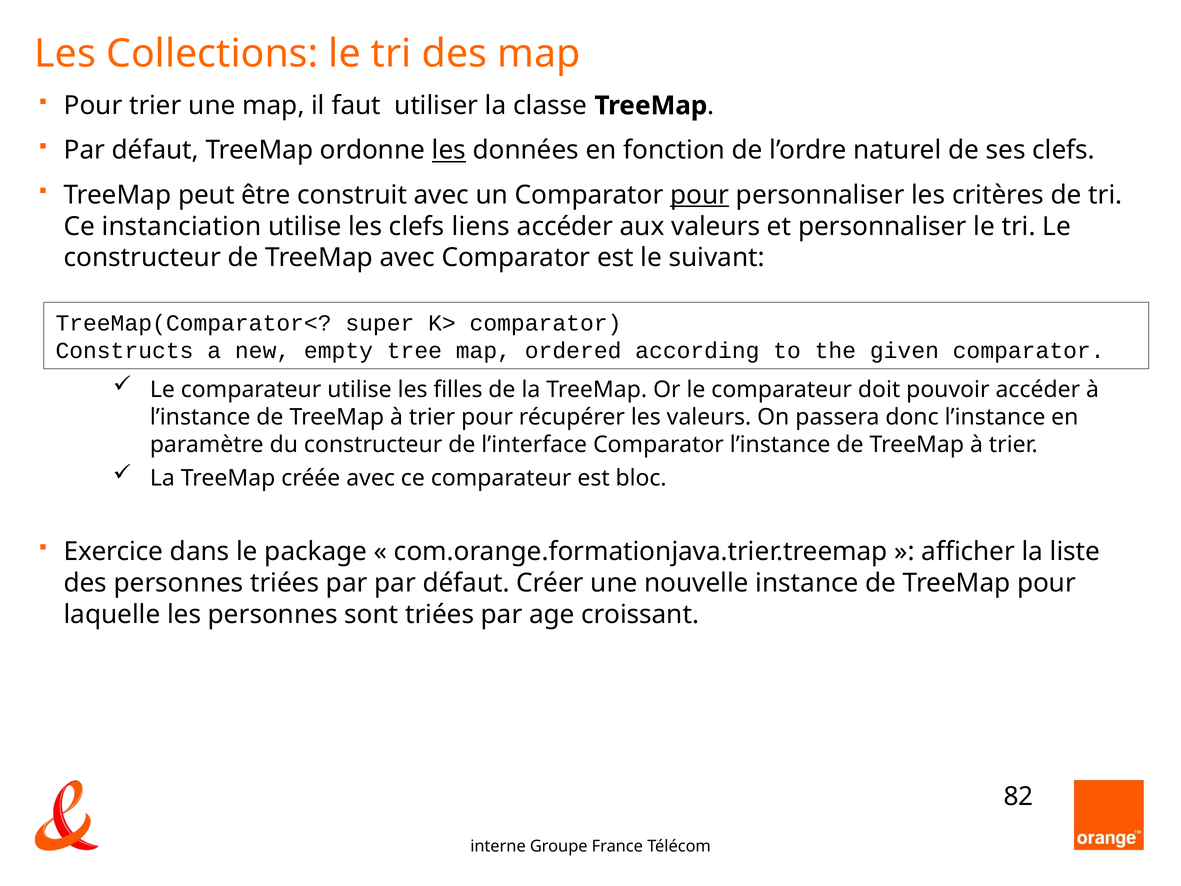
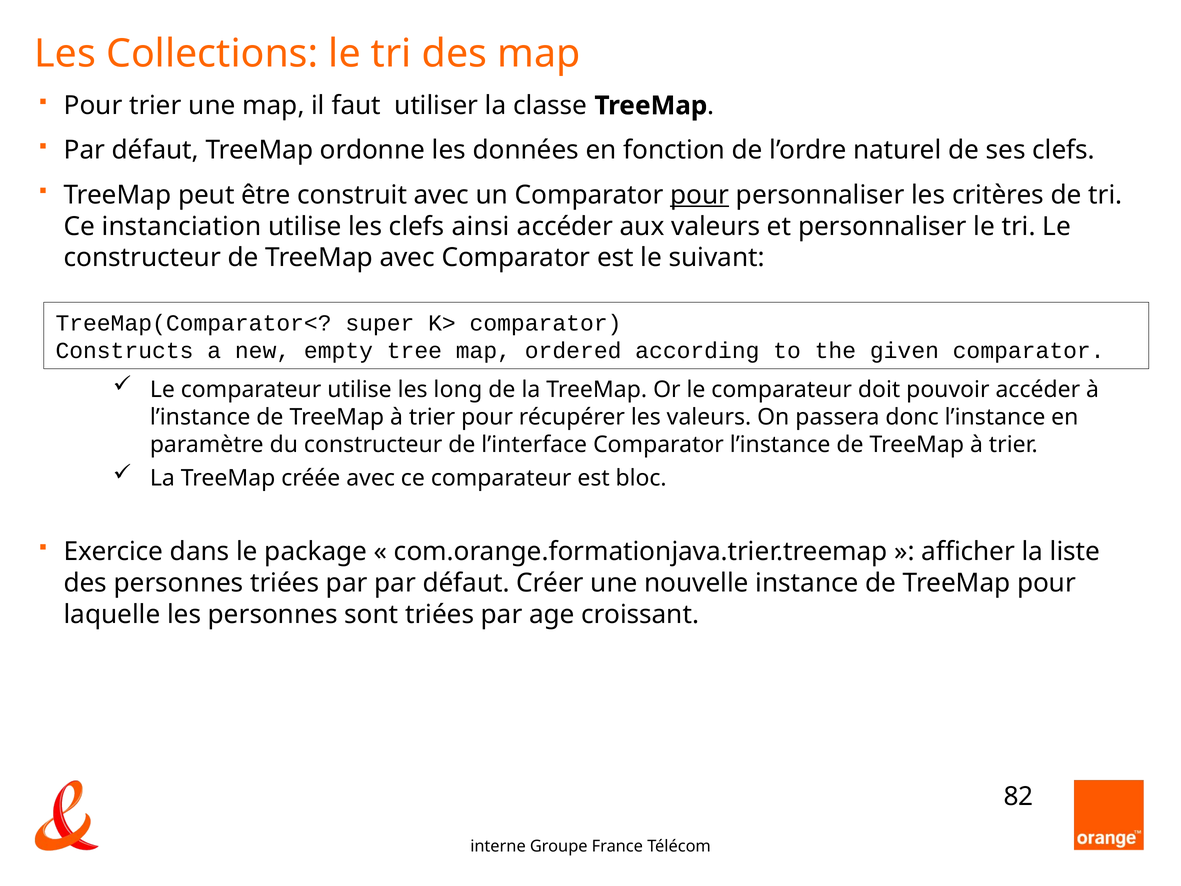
les underline: present -> none (449, 150)
liens: liens -> ainsi (481, 226)
filles: filles -> long (458, 389)
